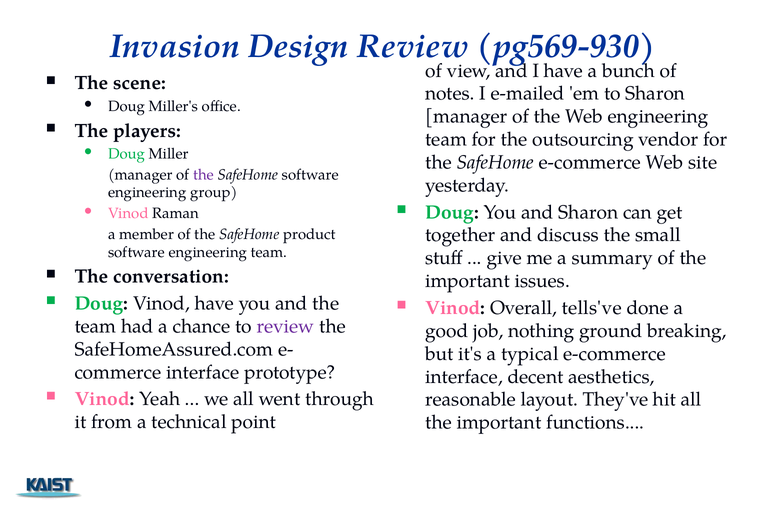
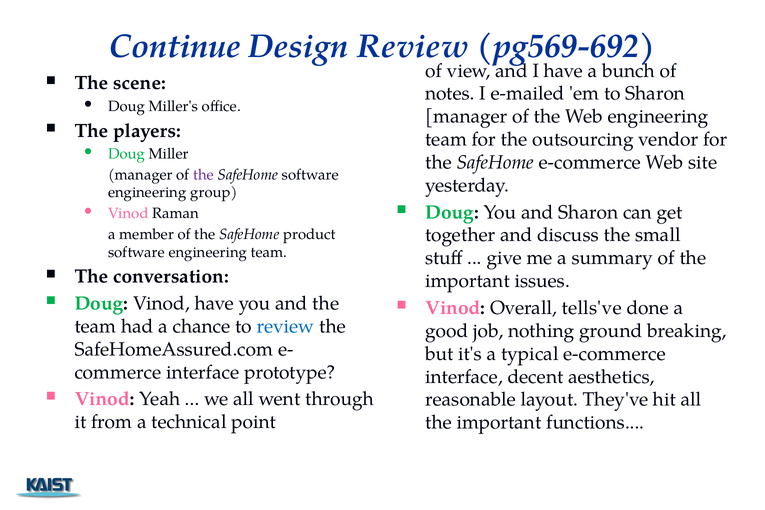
Invasion: Invasion -> Continue (175, 46)
pg569-930: pg569-930 -> pg569-692 (566, 46)
review colour: purple -> blue (285, 326)
